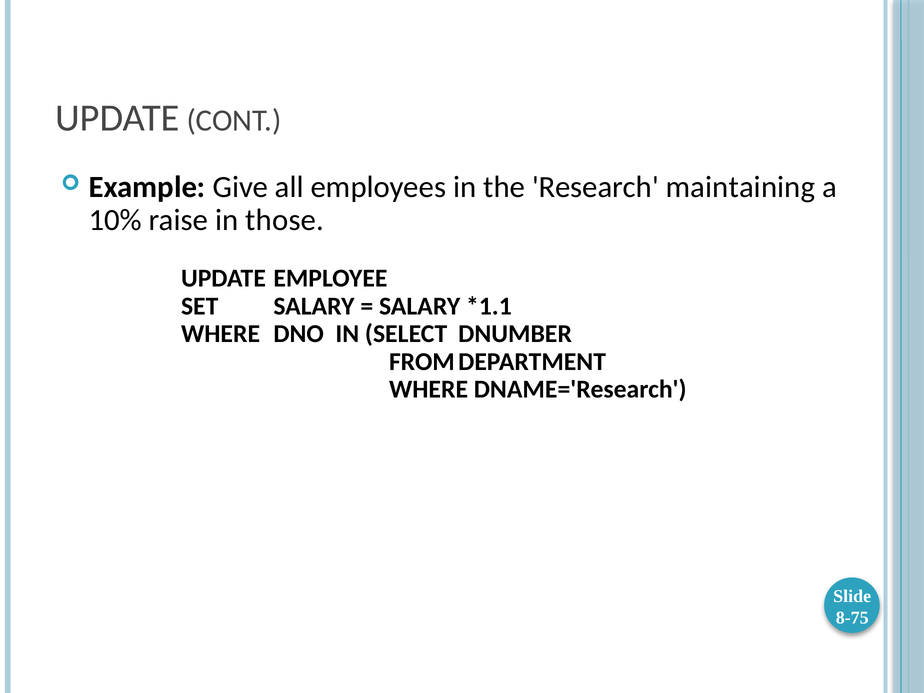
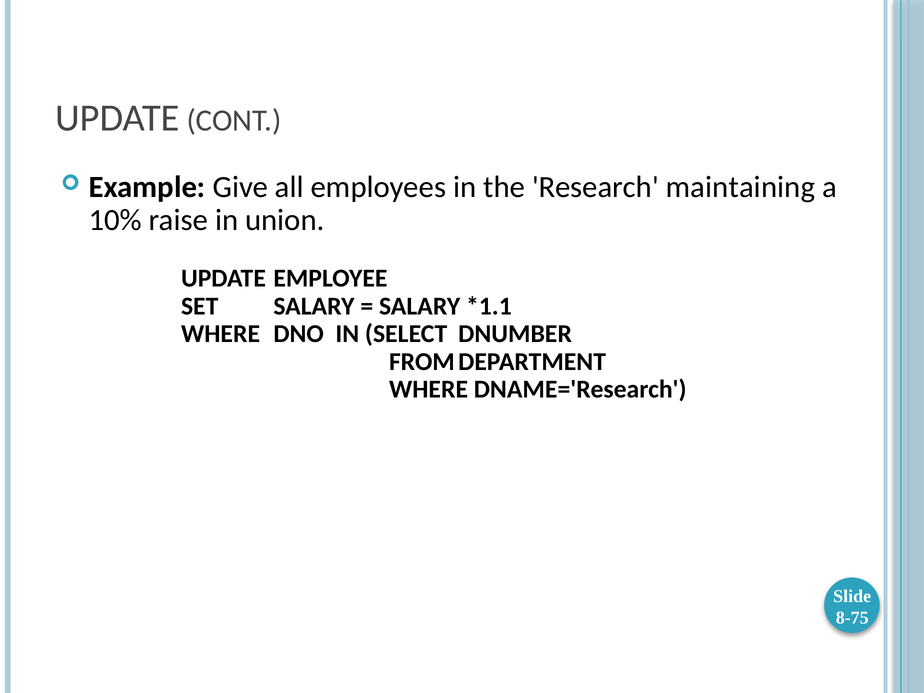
those: those -> union (285, 220)
